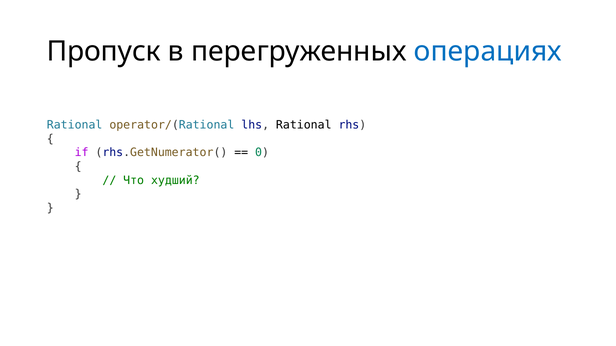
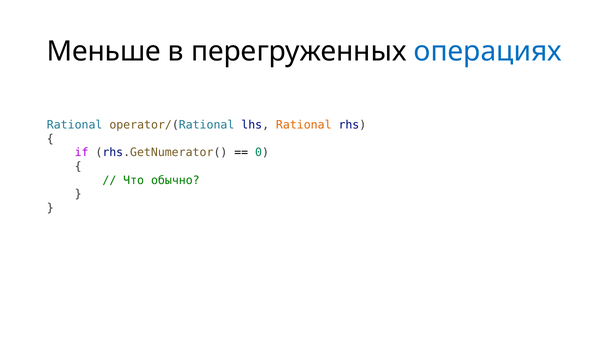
Пропуск: Пропуск -> Меньше (104, 52)
Rational colour: black -> orange (304, 125)
худший: худший -> обычно (175, 180)
